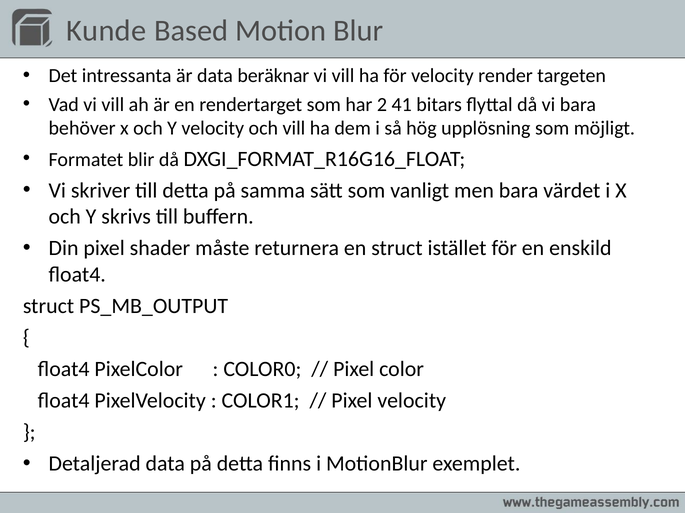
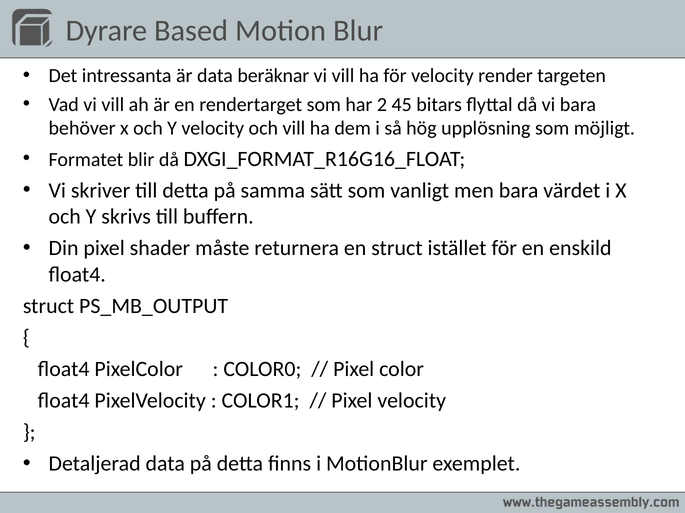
Kunde: Kunde -> Dyrare (107, 31)
41: 41 -> 45 (402, 105)
